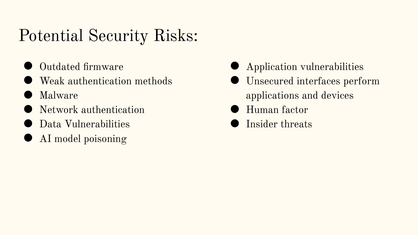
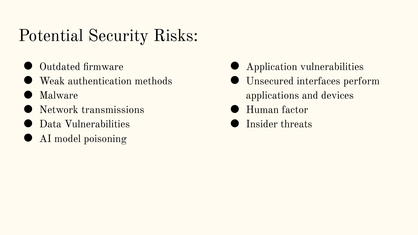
Network authentication: authentication -> transmissions (113, 110)
